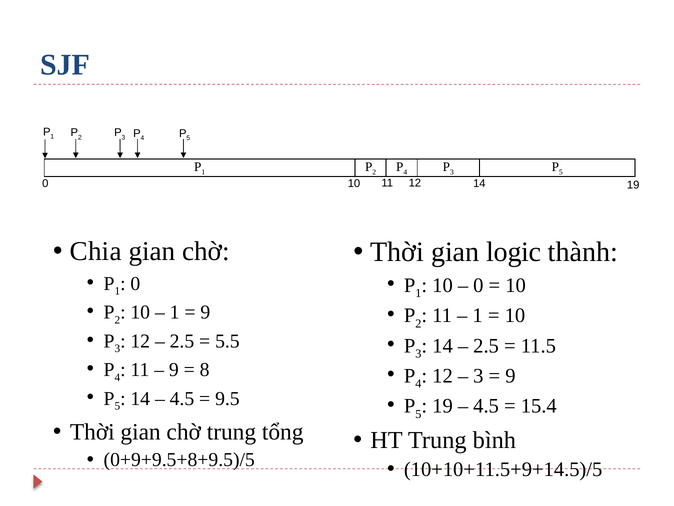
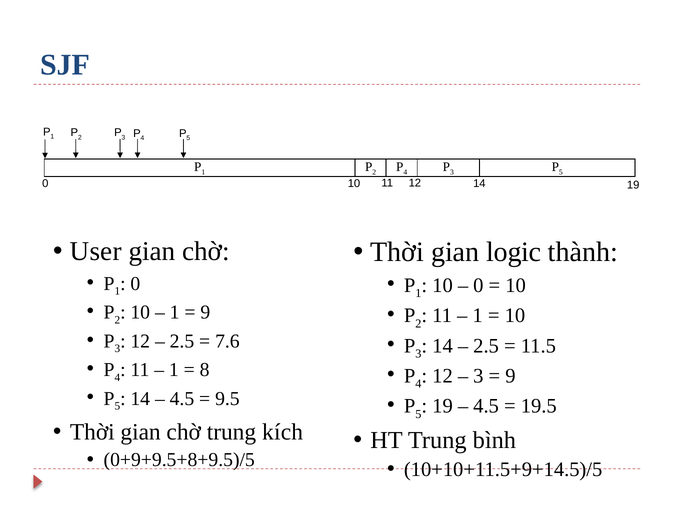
Chia: Chia -> User (96, 251)
5.5: 5.5 -> 7.6 (227, 341)
9: 9 -> 1 (174, 369)
15.4: 15.4 -> 19.5 (539, 406)
tổng: tổng -> kích (283, 431)
